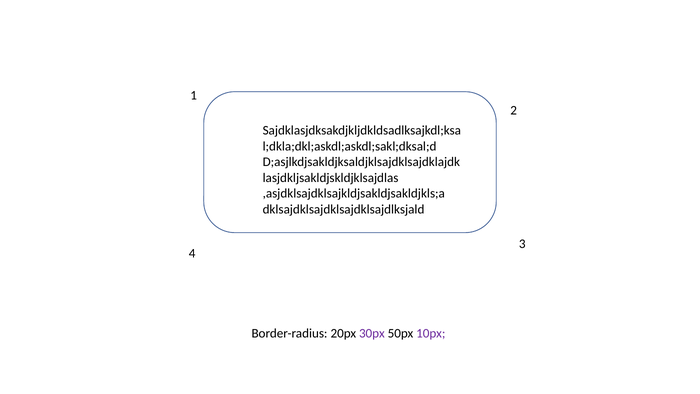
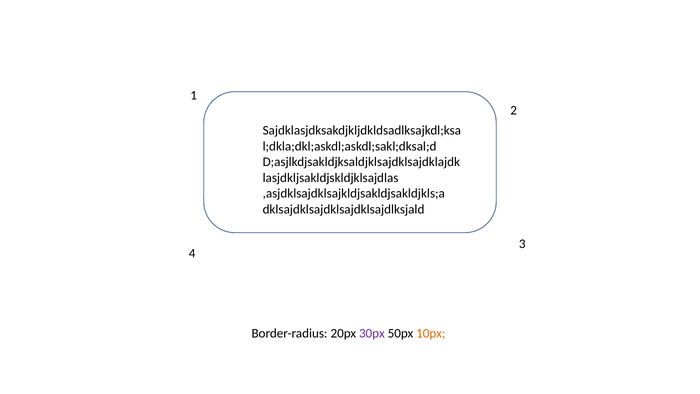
10px colour: purple -> orange (431, 333)
